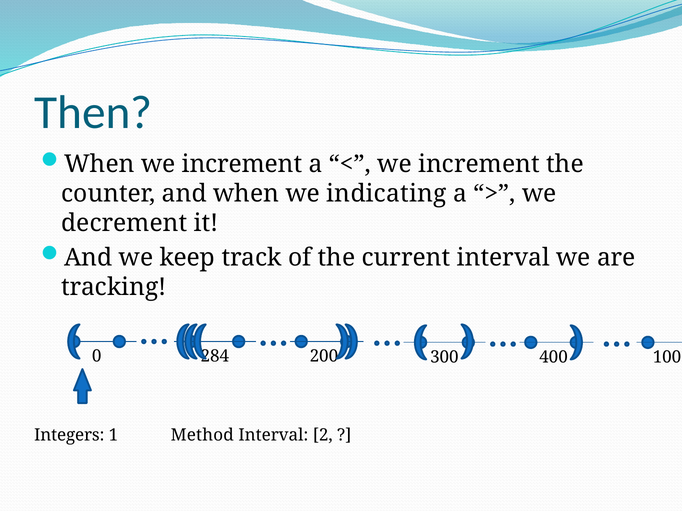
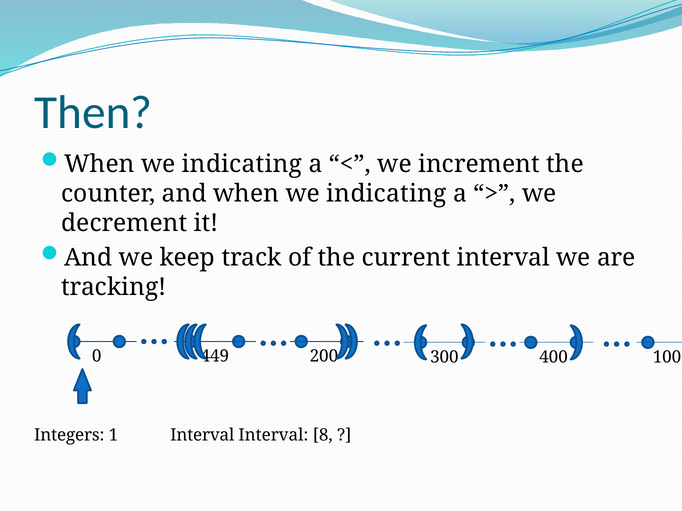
increment: increment -> indicating (242, 164)
284: 284 -> 449 (215, 357)
1 Method: Method -> Interval (202, 435)
2: 2 -> 8 (323, 435)
